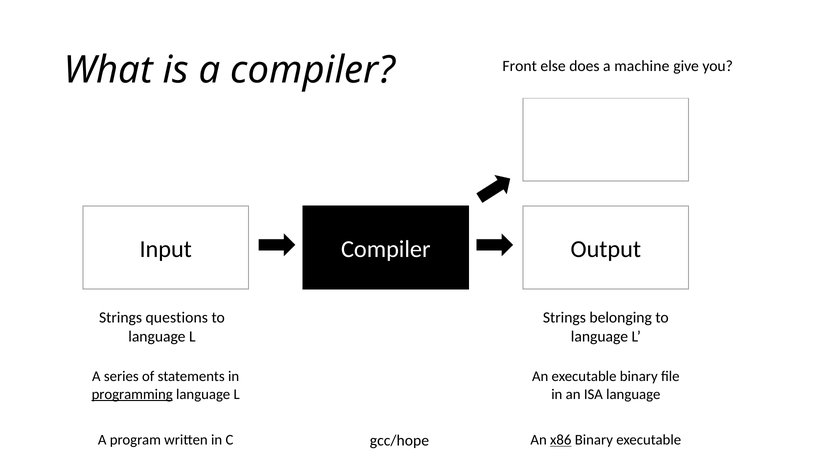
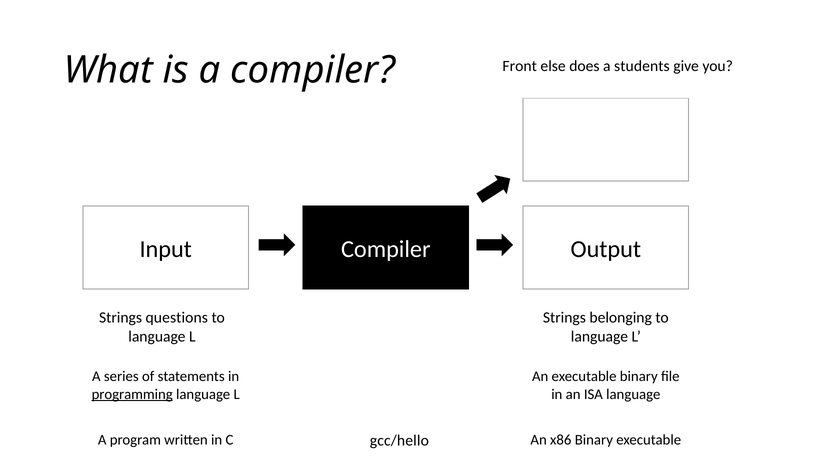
machine: machine -> students (642, 66)
x86 underline: present -> none (561, 440)
gcc/hope: gcc/hope -> gcc/hello (399, 440)
